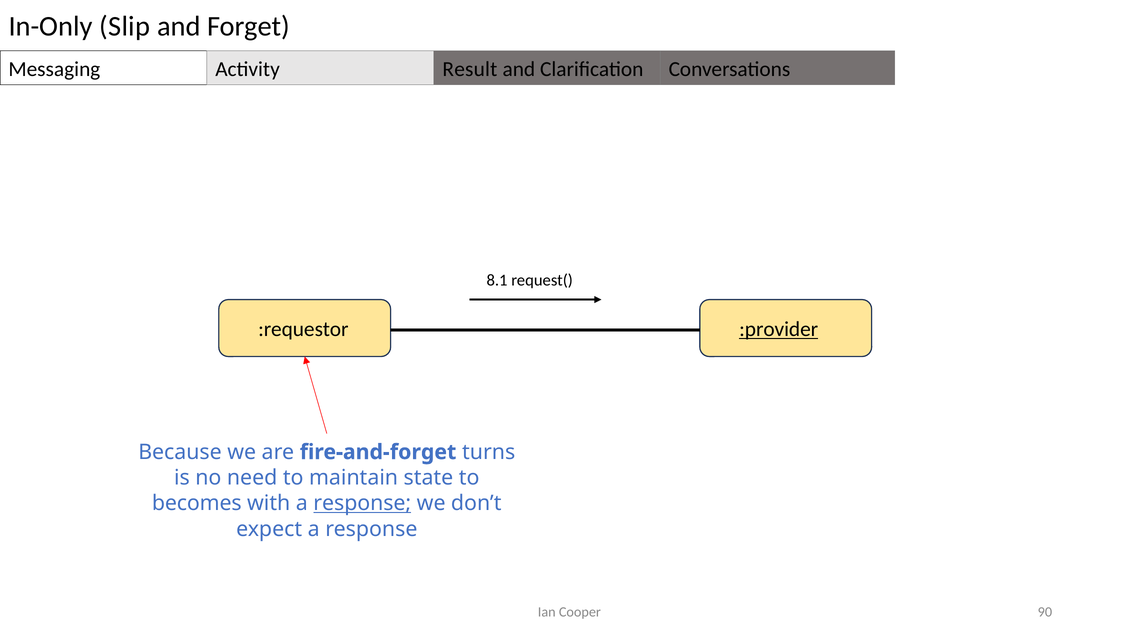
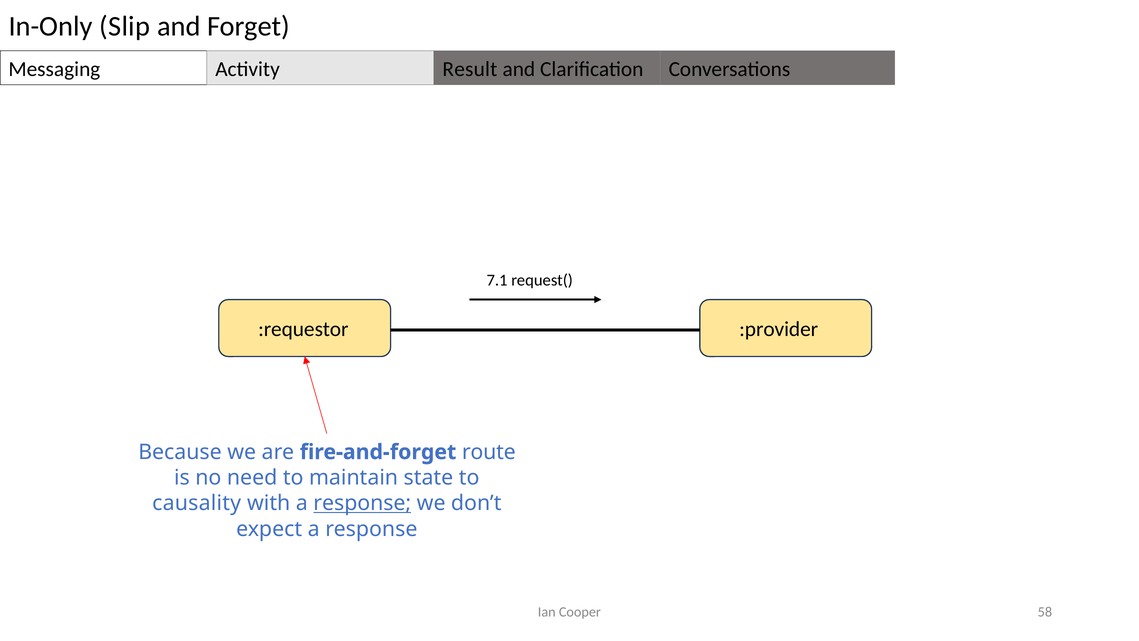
8.1: 8.1 -> 7.1 (497, 280)
:provider underline: present -> none (779, 329)
turns: turns -> route (489, 452)
becomes: becomes -> causality (197, 503)
90: 90 -> 58 (1045, 612)
